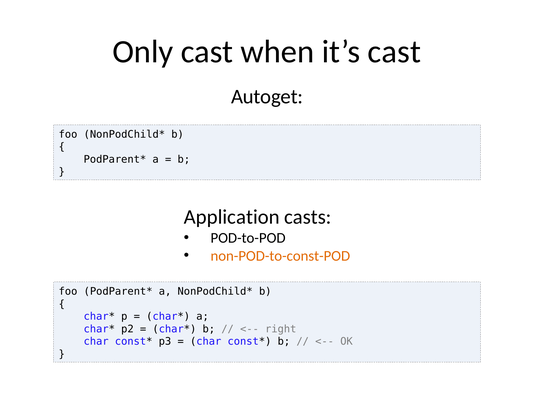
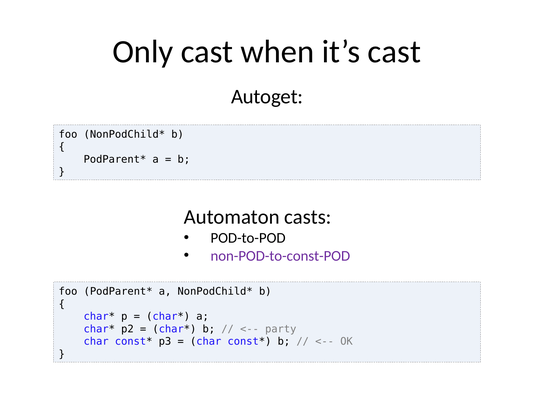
Application: Application -> Automaton (232, 217)
non-POD-to-const-POD colour: orange -> purple (280, 256)
right: right -> party (281, 329)
